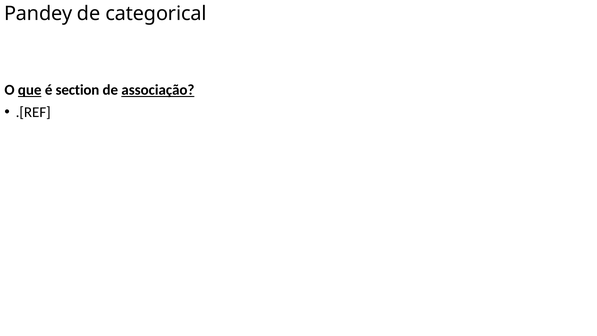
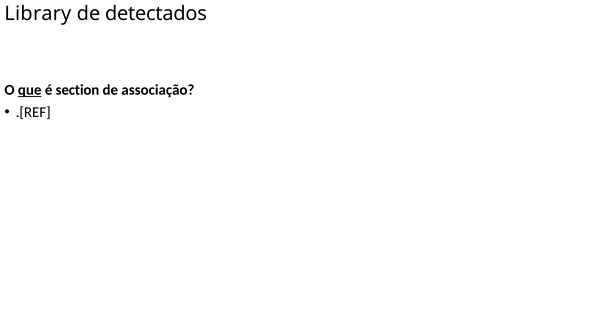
Pandey: Pandey -> Library (38, 14)
categorical: categorical -> detectados (156, 14)
associação underline: present -> none (158, 90)
